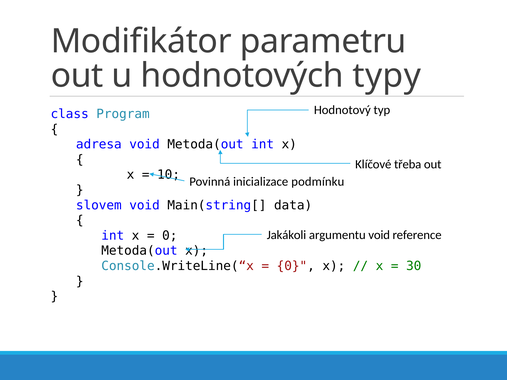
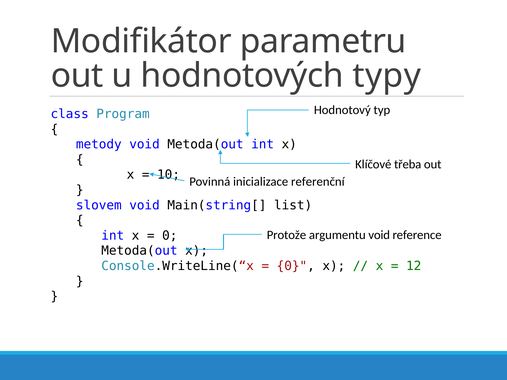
adresa: adresa -> metody (99, 144)
podmínku: podmínku -> referenční (318, 182)
data: data -> list (293, 205)
Jakákoli: Jakákoli -> Protože (286, 235)
30: 30 -> 12 (414, 266)
